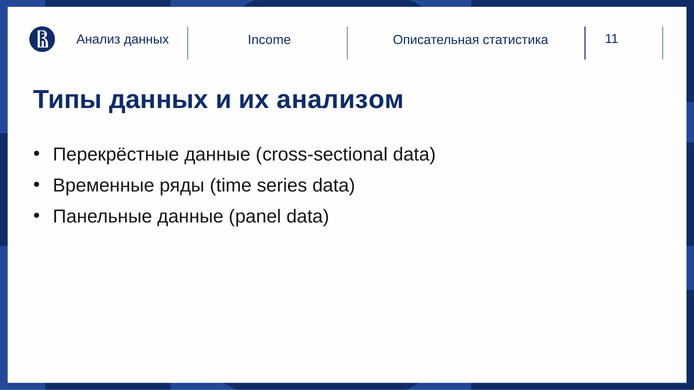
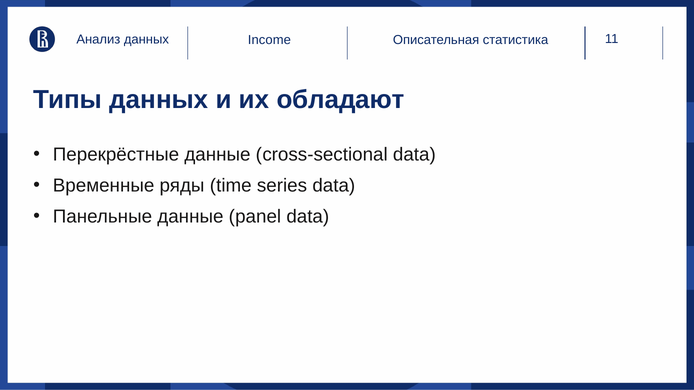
анализом: анализом -> обладают (341, 100)
